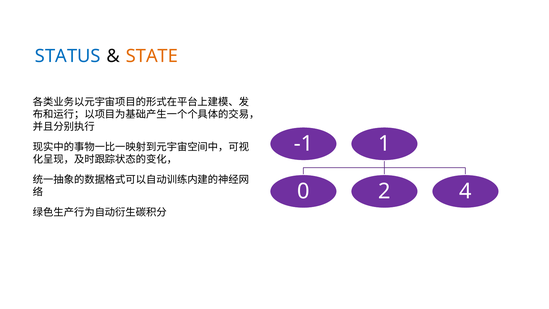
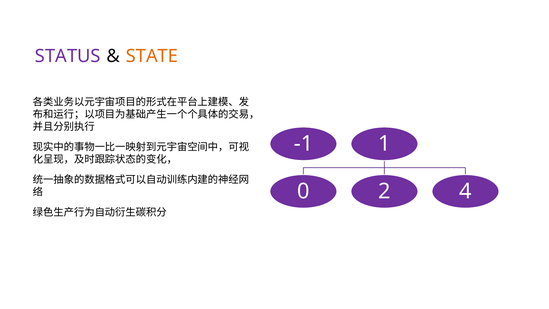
STATUS colour: blue -> purple (68, 56)
